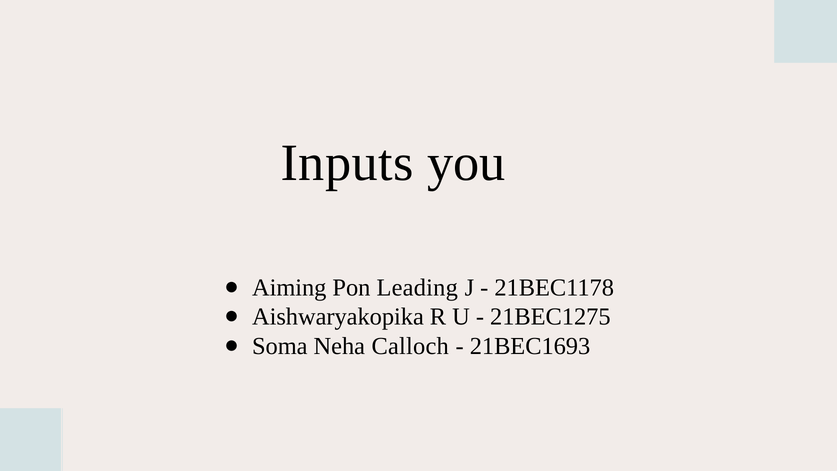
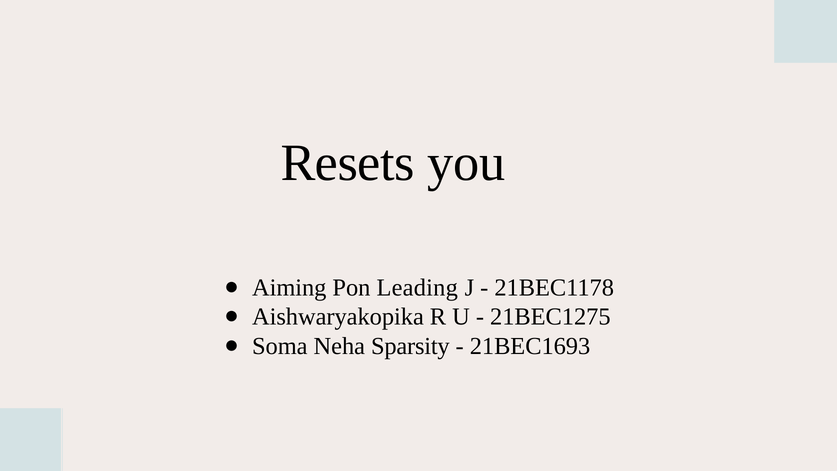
Inputs: Inputs -> Resets (348, 163)
Calloch: Calloch -> Sparsity (410, 346)
